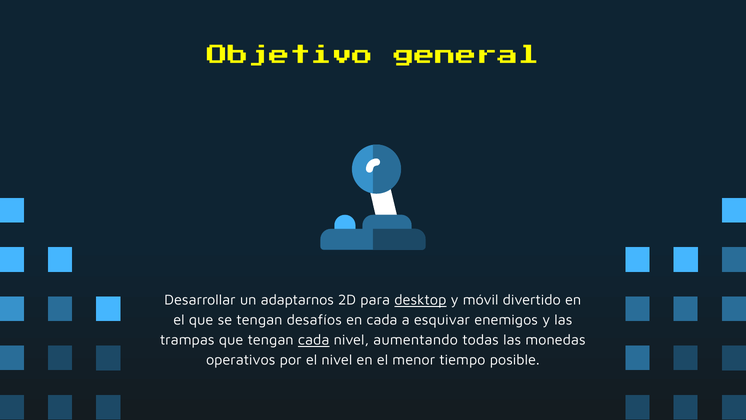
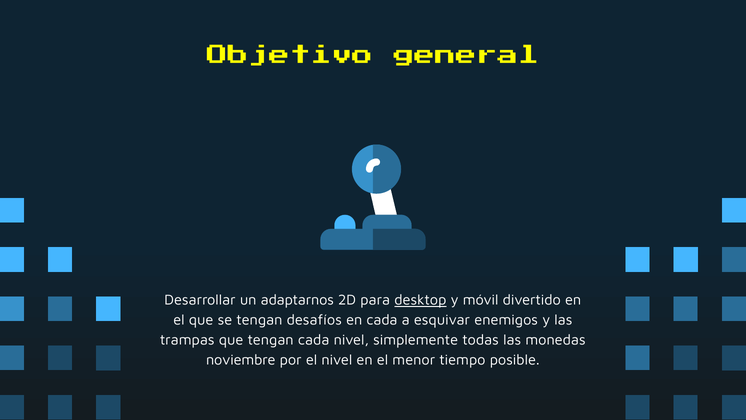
cada underline: present -> none (314, 340)
aumentando: aumentando -> simplemente (416, 340)
operativos: operativos -> noviembre (241, 360)
